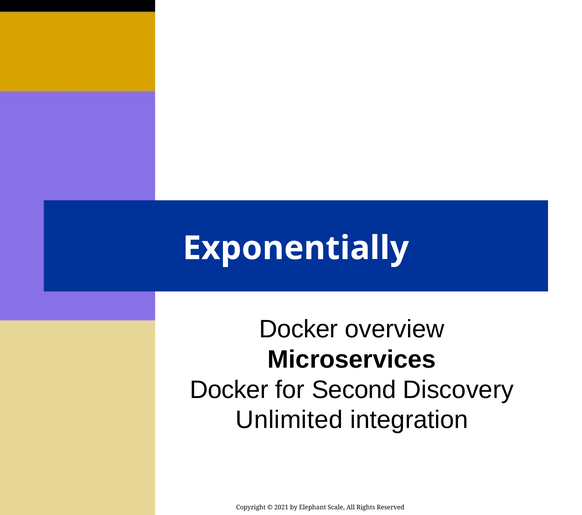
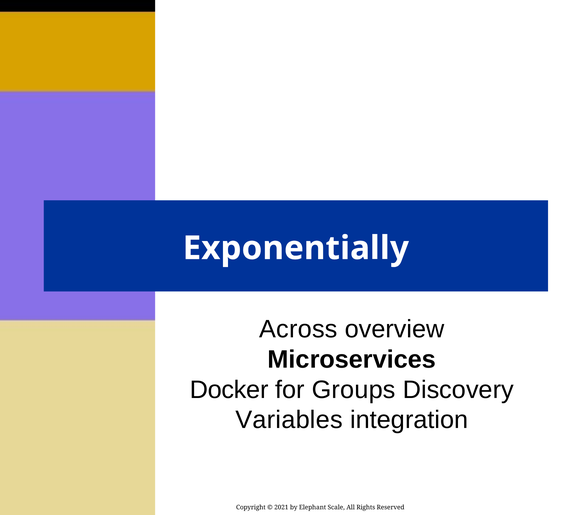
Docker: Docker -> Across (298, 329)
Second: Second -> Groups (354, 390)
Unlimited: Unlimited -> Variables (289, 420)
